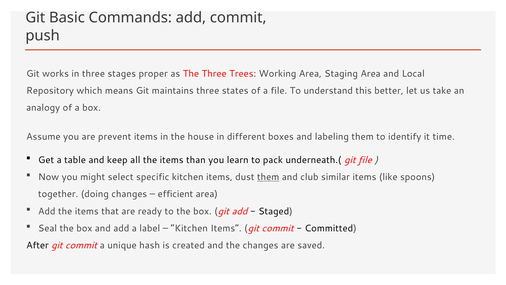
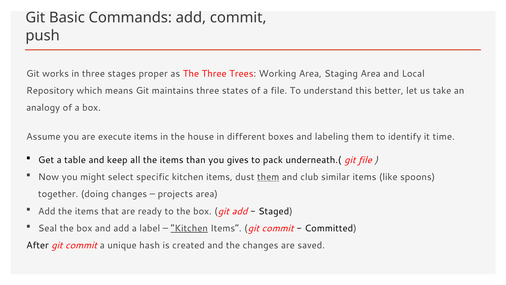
prevent: prevent -> execute (115, 136)
learn: learn -> gives (238, 160)
efficient: efficient -> projects (175, 194)
Kitchen underline: none -> present (189, 228)
